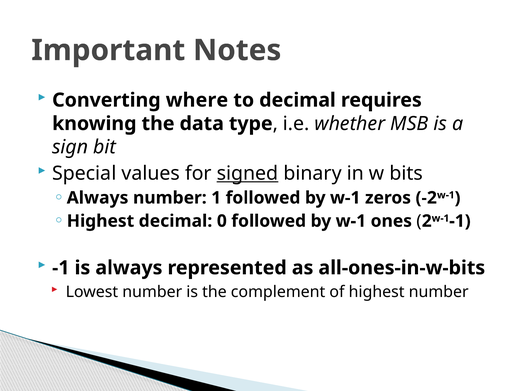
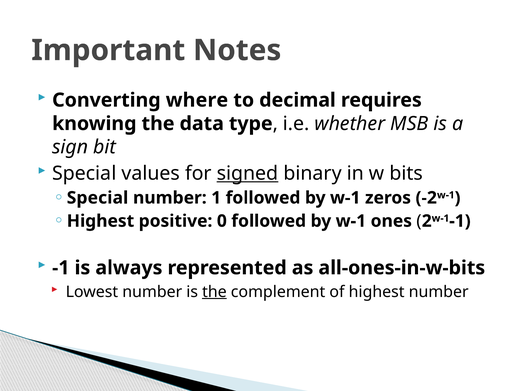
Always: Always -> Special (98, 198)
Highest decimal: decimal -> positive (176, 221)
the underline: none -> present (214, 292)
